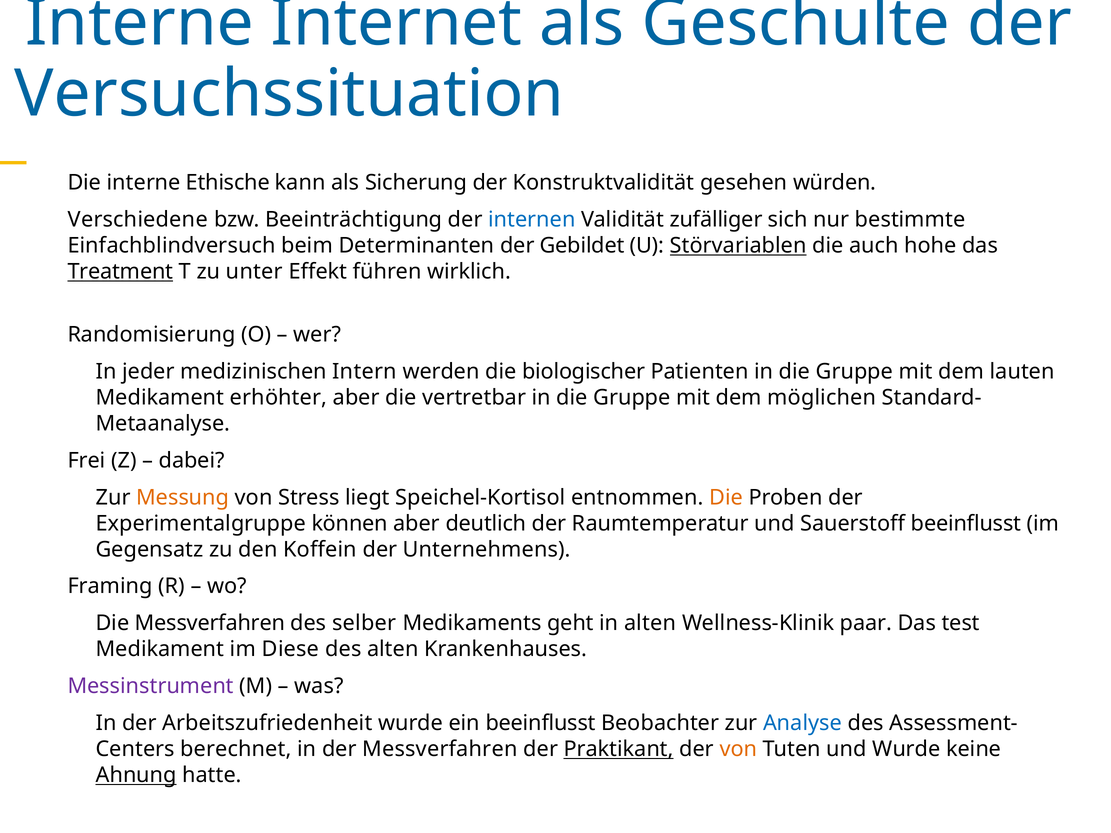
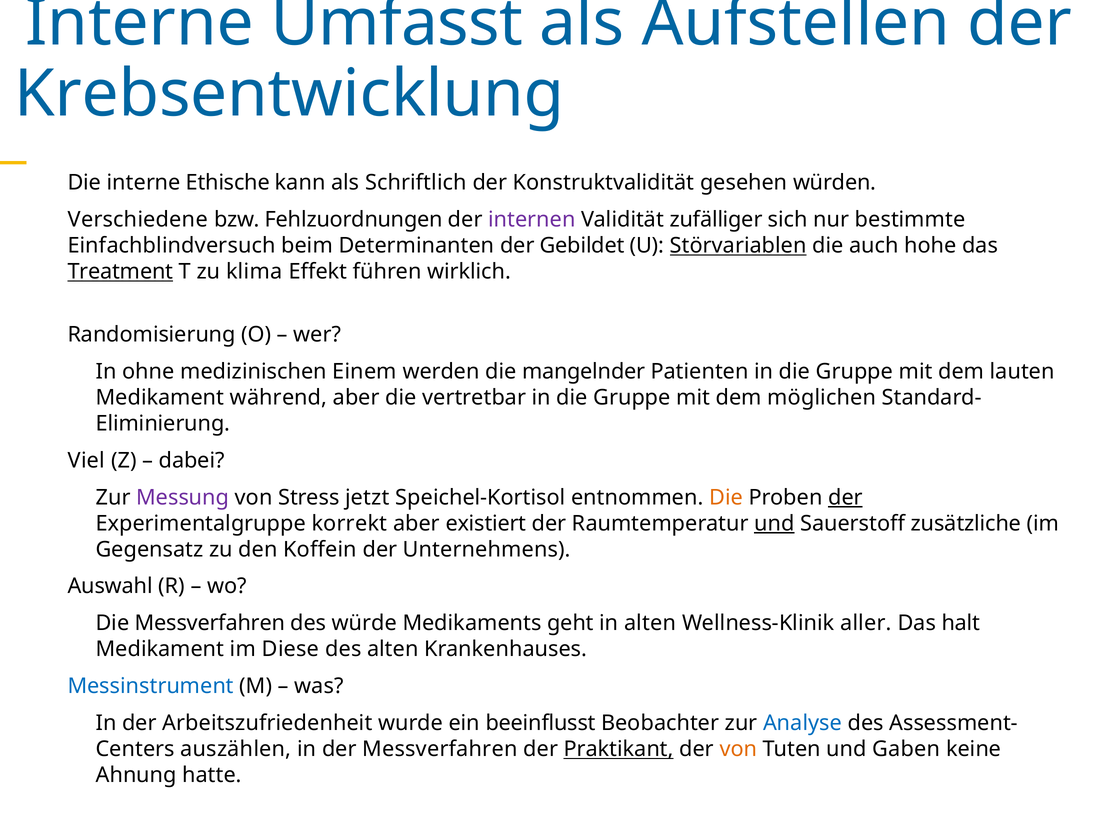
Internet: Internet -> Umfasst (397, 23)
Geschulte: Geschulte -> Aufstellen (796, 23)
Versuchssituation: Versuchssituation -> Krebsentwicklung (289, 94)
Sicherung: Sicherung -> Schriftlich (416, 183)
Beeinträchtigung: Beeinträchtigung -> Fehlzuordnungen (354, 220)
internen colour: blue -> purple (532, 220)
unter: unter -> klima (254, 272)
jeder: jeder -> ohne (148, 372)
Intern: Intern -> Einem (365, 372)
biologischer: biologischer -> mangelnder (584, 372)
erhöhter: erhöhter -> während (279, 398)
Metaanalyse: Metaanalyse -> Eliminierung (163, 424)
Frei: Frei -> Viel (86, 461)
Messung colour: orange -> purple (183, 497)
liegt: liegt -> jetzt (367, 497)
der underline: none -> present (845, 497)
können: können -> korrekt (349, 524)
deutlich: deutlich -> existiert (486, 524)
und underline: none -> present (774, 524)
Sauerstoff beeinflusst: beeinflusst -> zusätzliche (966, 524)
Framing: Framing -> Auswahl (110, 587)
selber: selber -> würde (364, 623)
paar: paar -> aller (866, 623)
test: test -> halt (961, 623)
Messinstrument colour: purple -> blue (151, 686)
berechnet: berechnet -> auszählen (236, 749)
und Wurde: Wurde -> Gaben (906, 749)
Ahnung underline: present -> none (136, 775)
